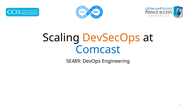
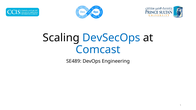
DevSecOps colour: orange -> blue (111, 38)
